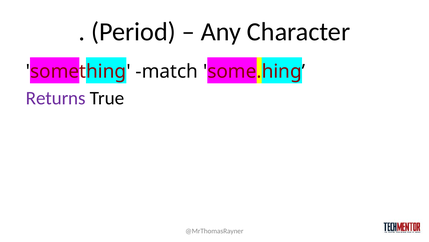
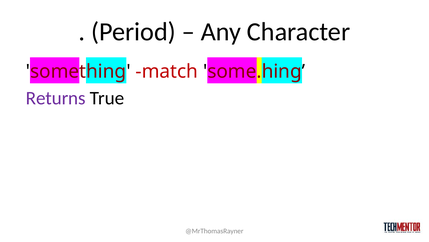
match colour: black -> red (167, 71)
